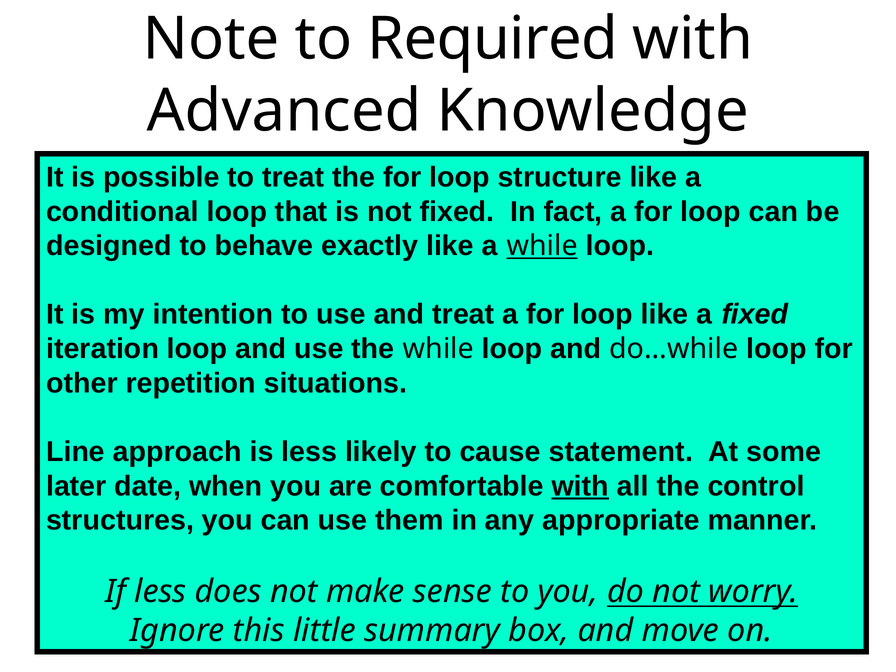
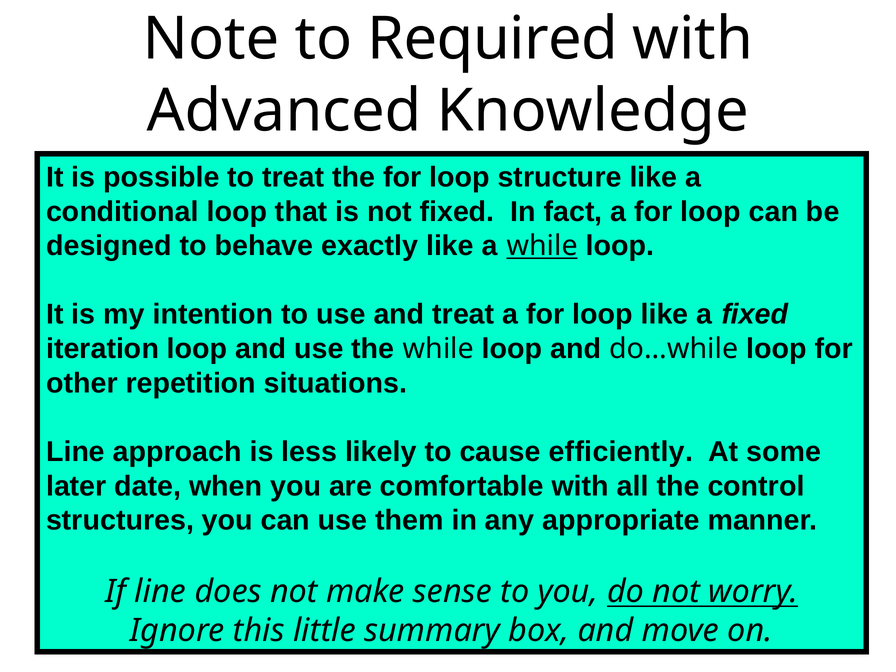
statement: statement -> efficiently (621, 452)
with underline: present -> none (580, 486)
If less: less -> line (160, 592)
